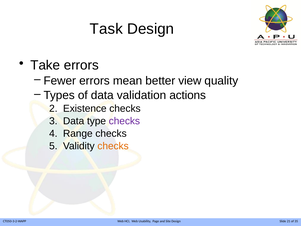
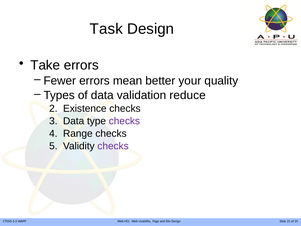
view: view -> your (190, 81)
actions: actions -> reduce (188, 95)
checks colour: orange -> purple (113, 146)
